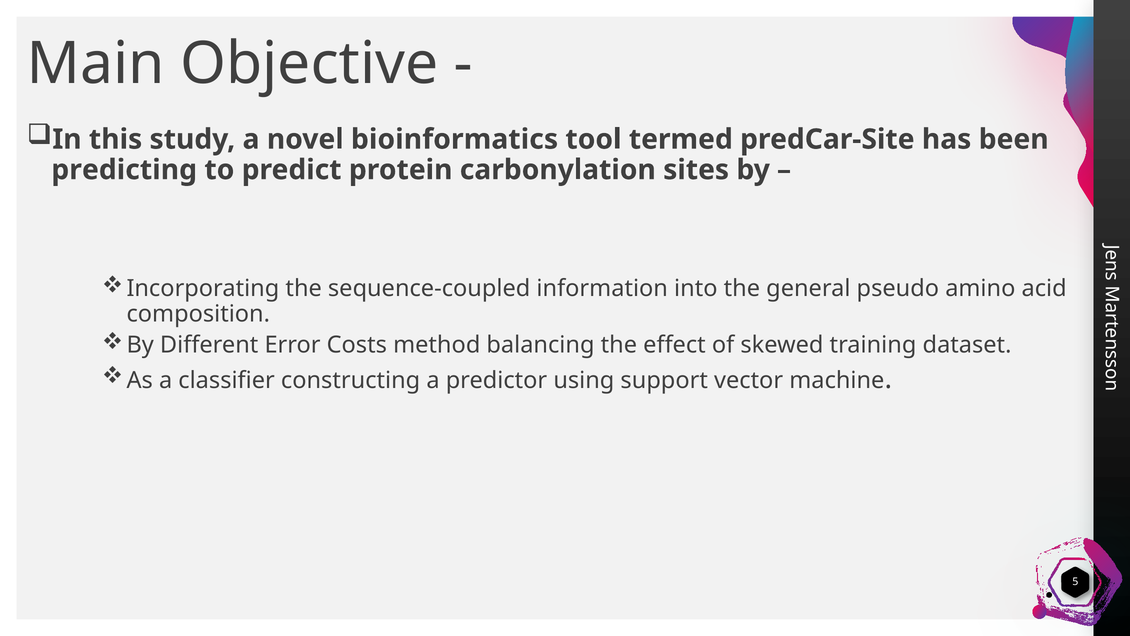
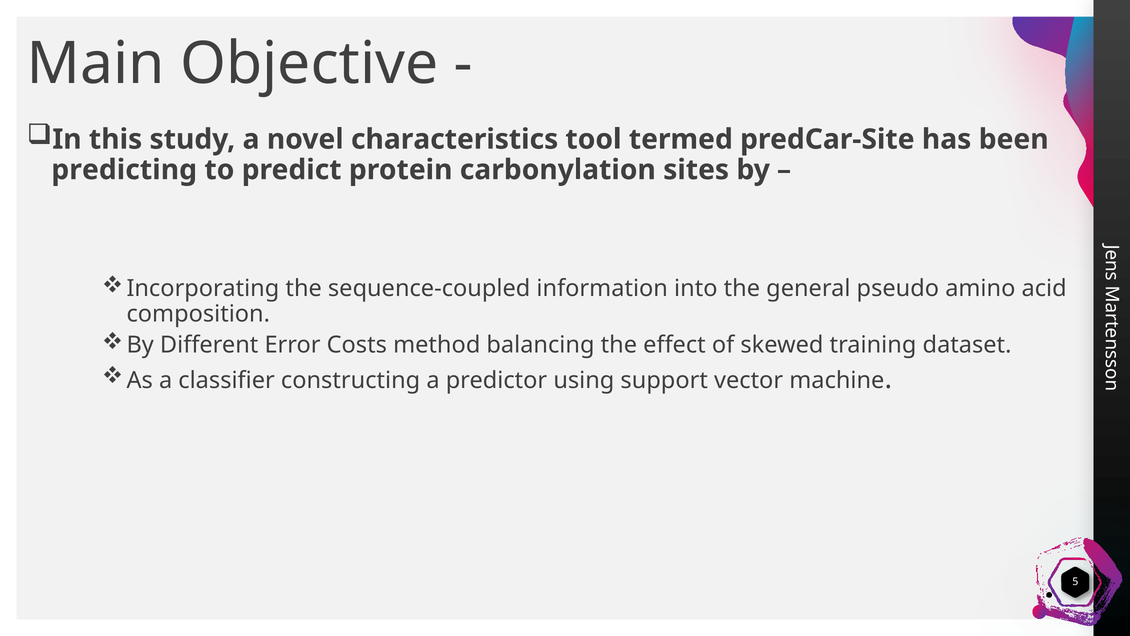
bioinformatics: bioinformatics -> characteristics (455, 139)
